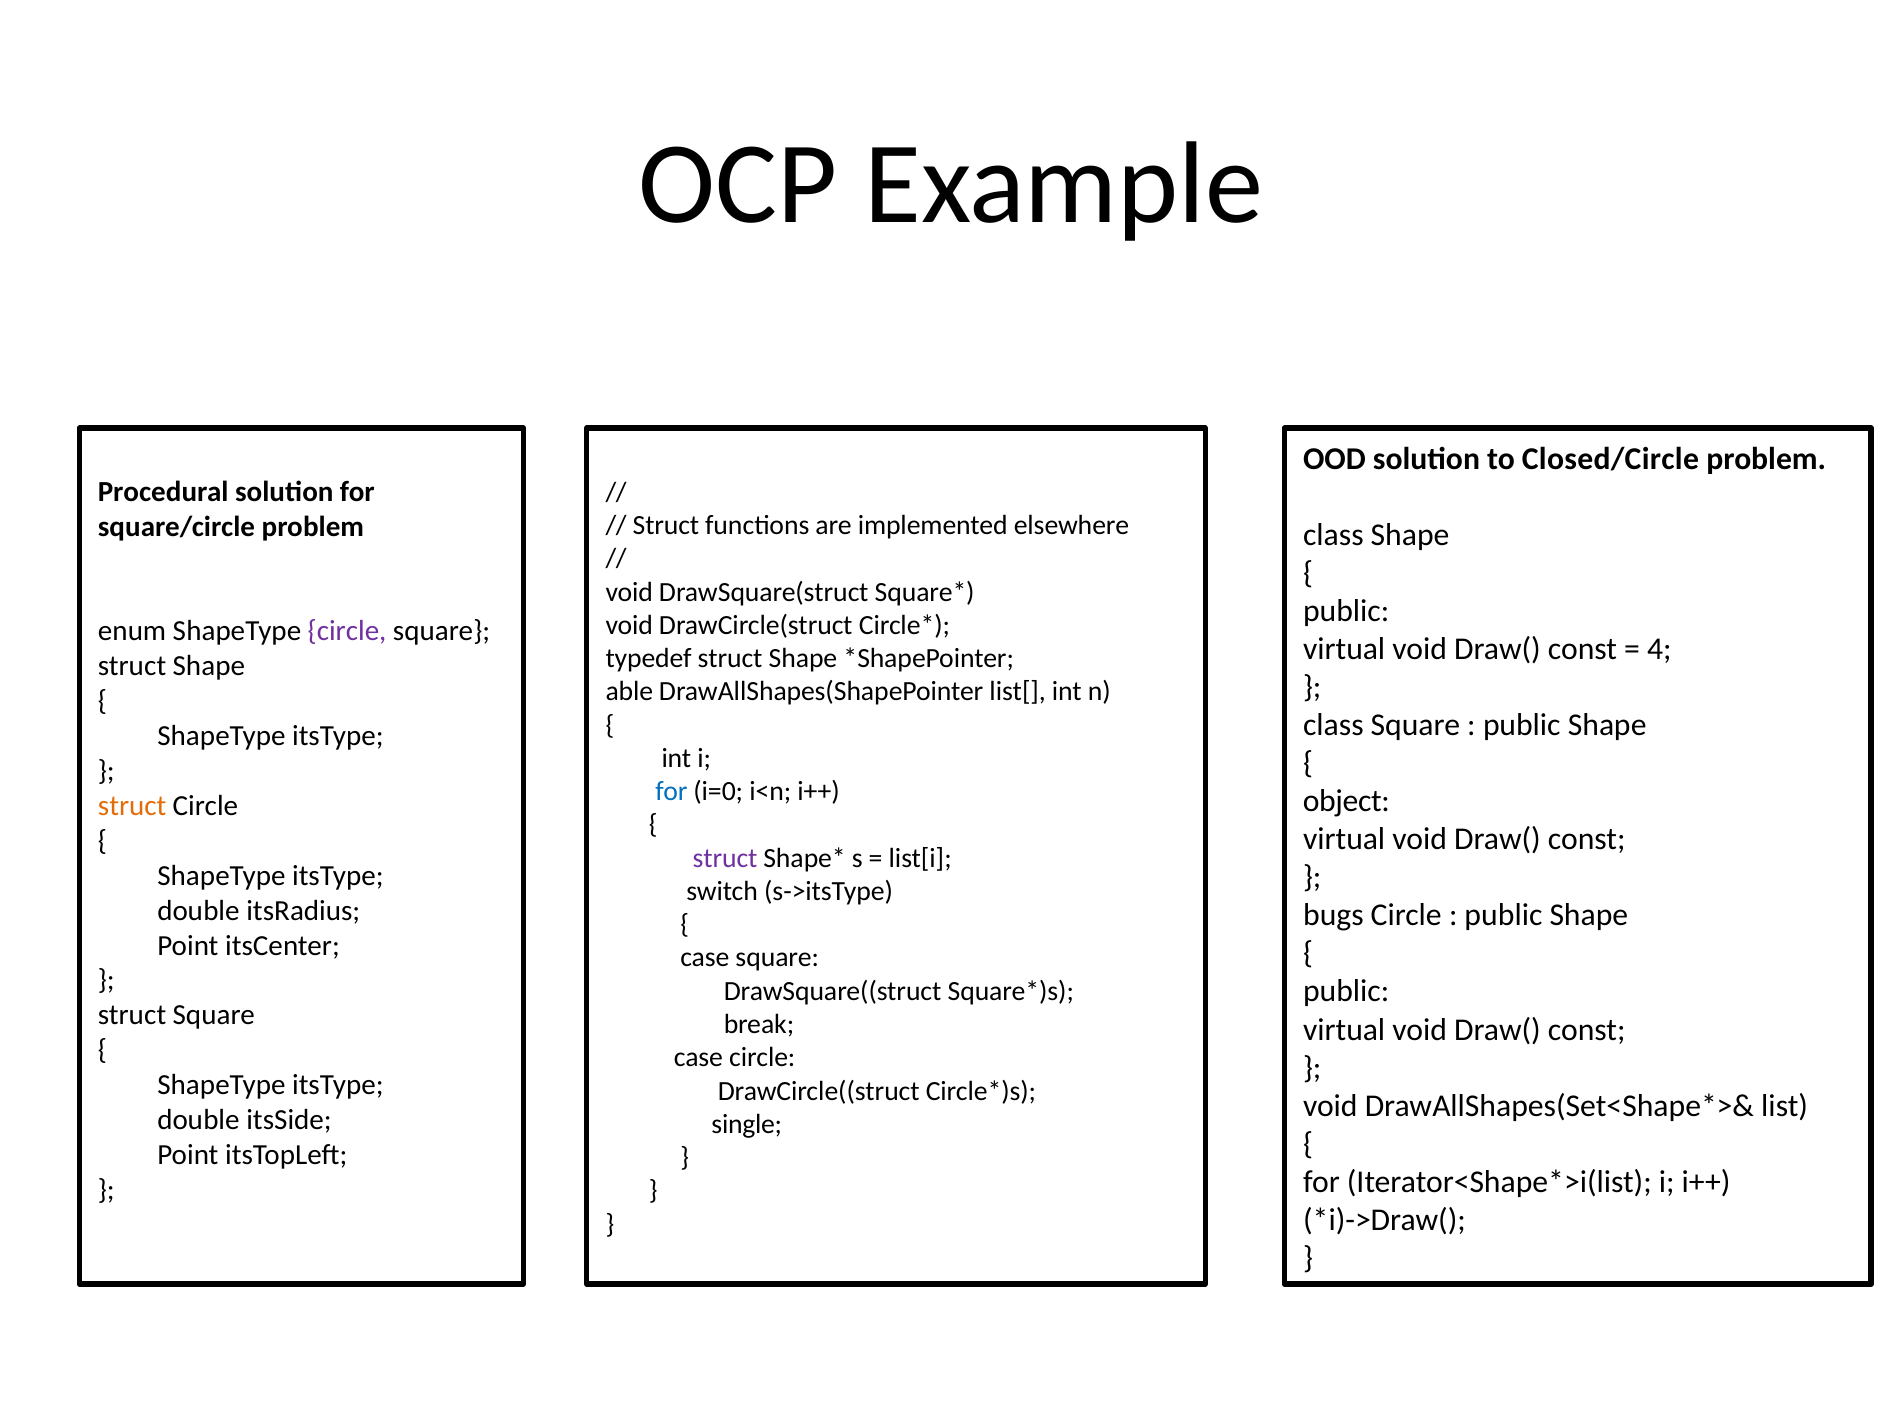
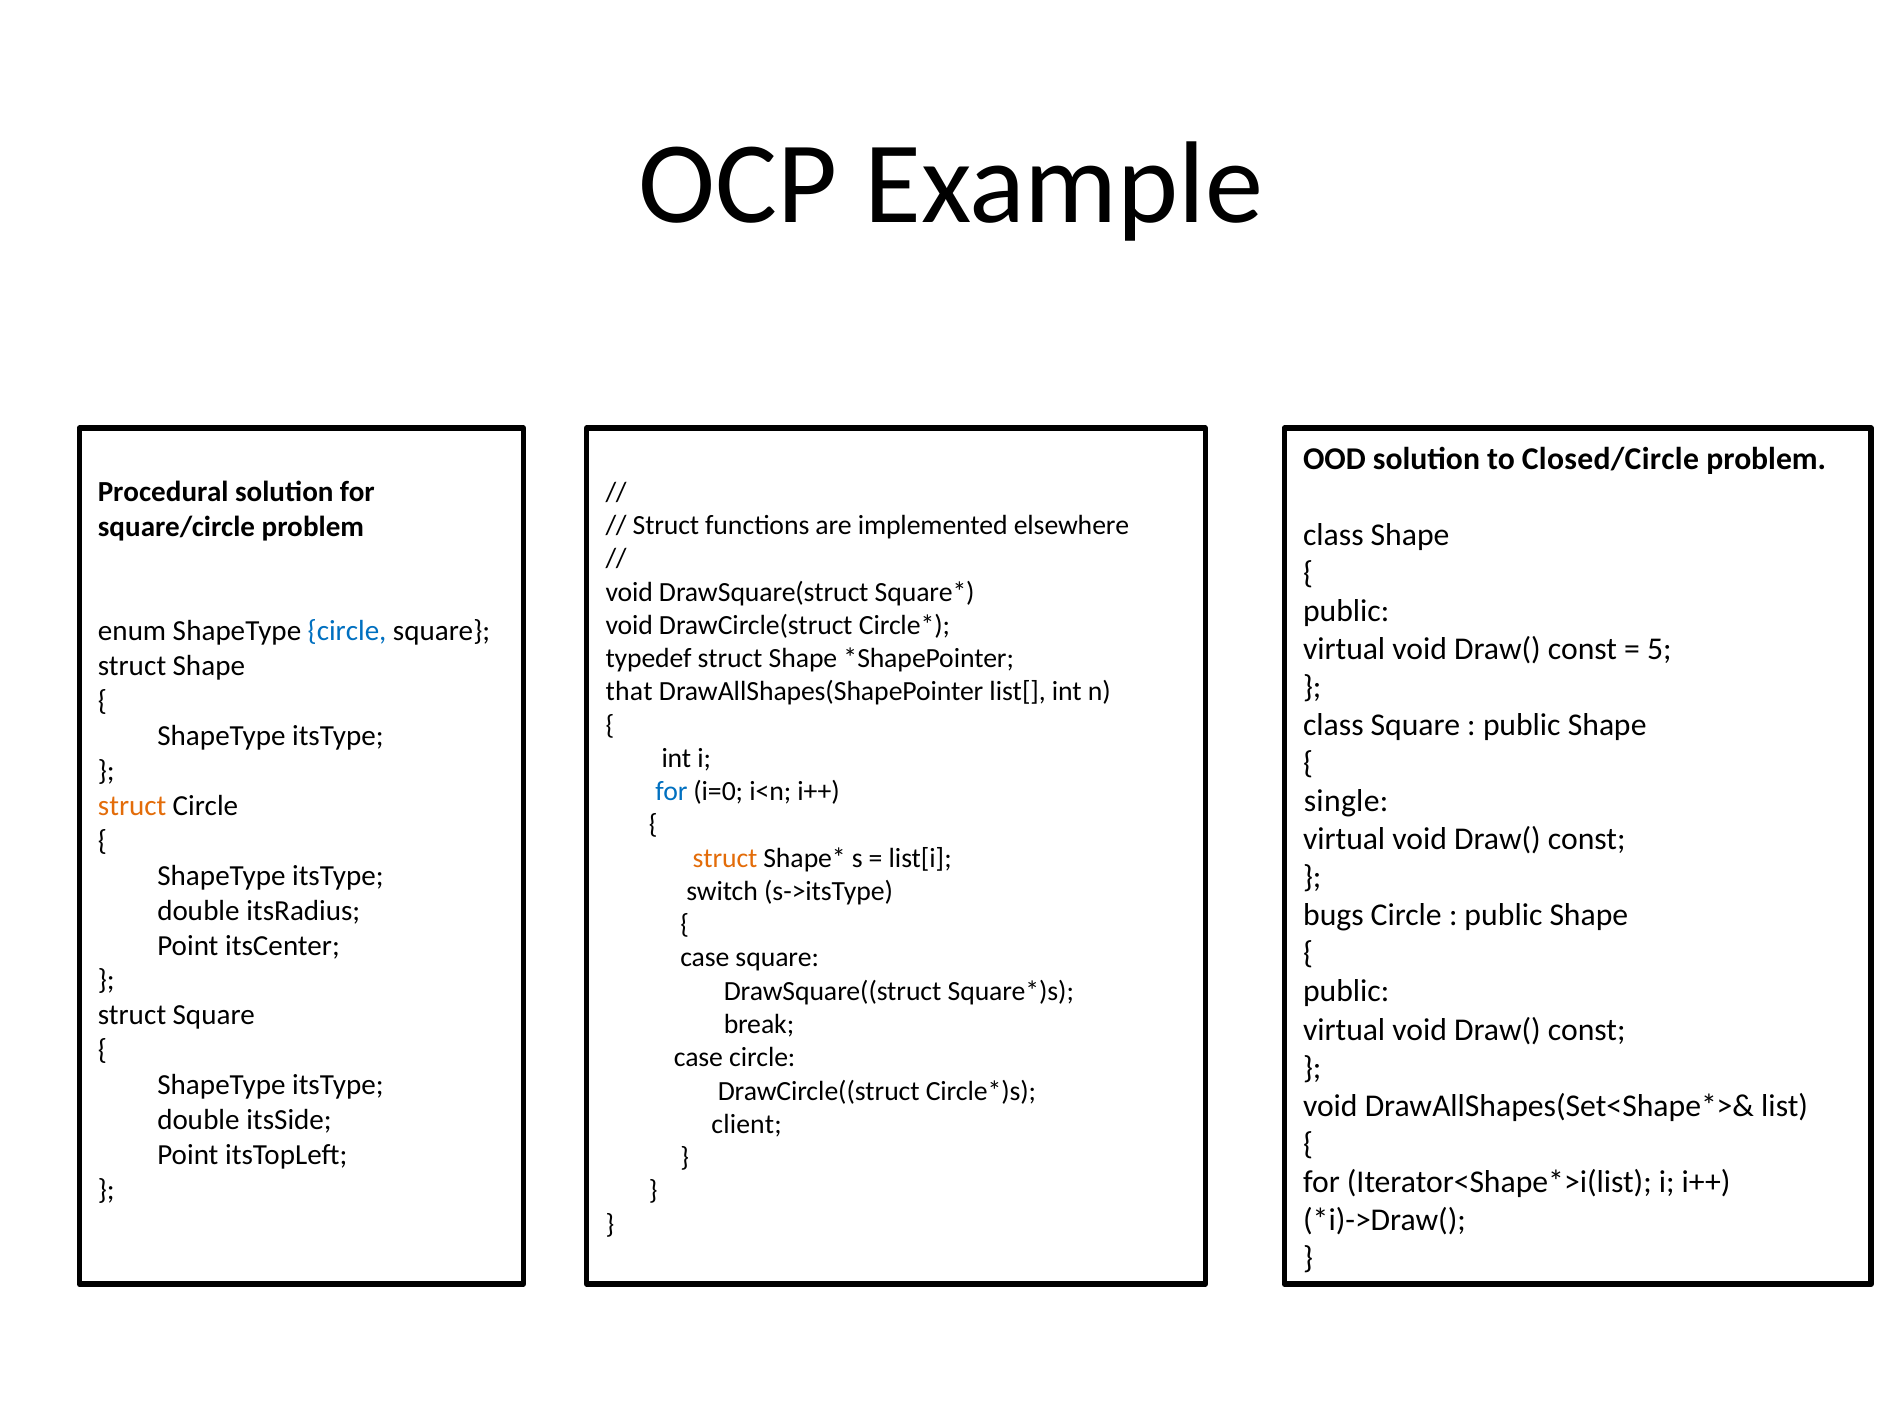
circle colour: purple -> blue (347, 631)
4: 4 -> 5 (1659, 649)
able: able -> that (629, 692)
object: object -> single (1346, 801)
struct colour: purple -> orange (725, 858)
single: single -> client (747, 1124)
